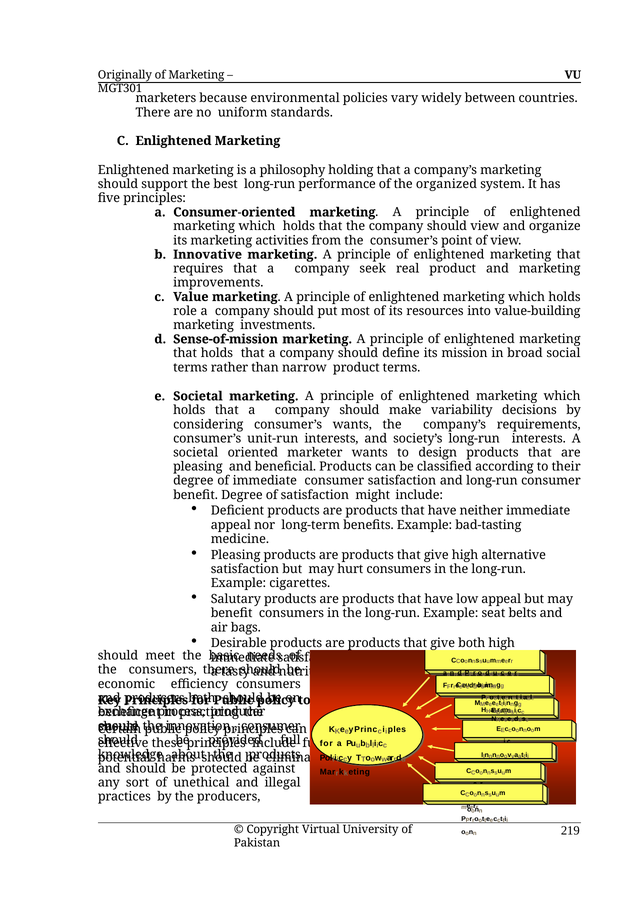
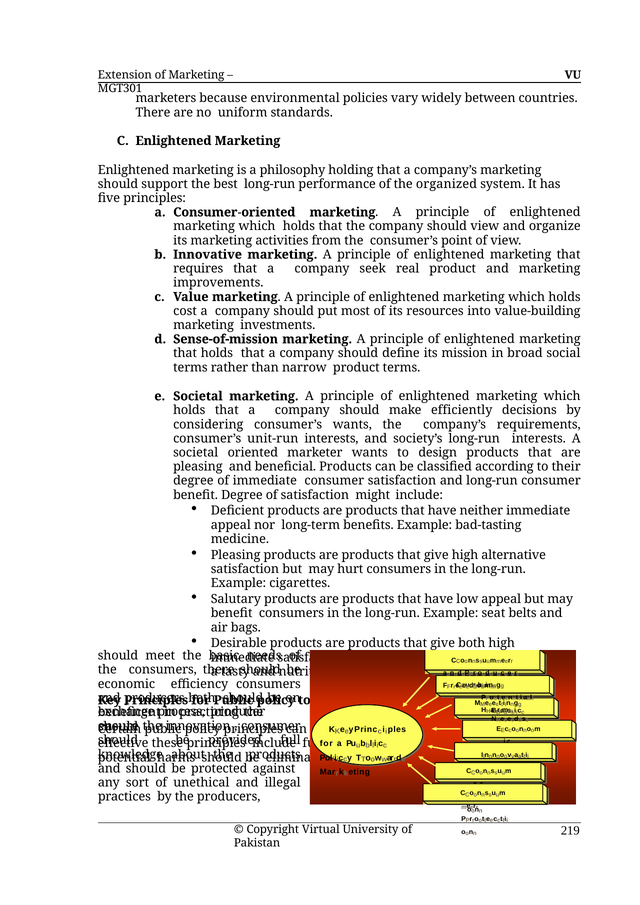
Originally: Originally -> Extension (125, 75)
role: role -> cost (185, 311)
variability: variability -> efficiently (462, 411)
